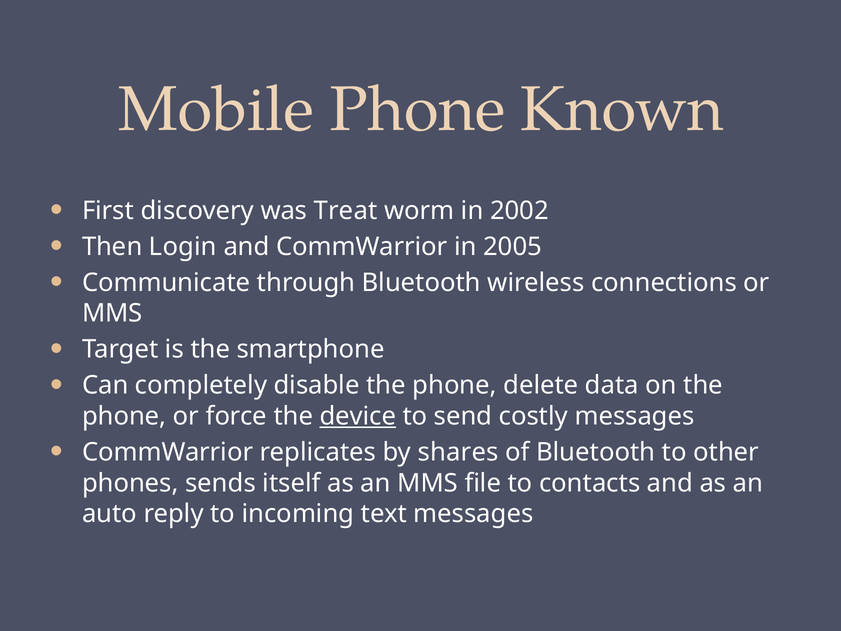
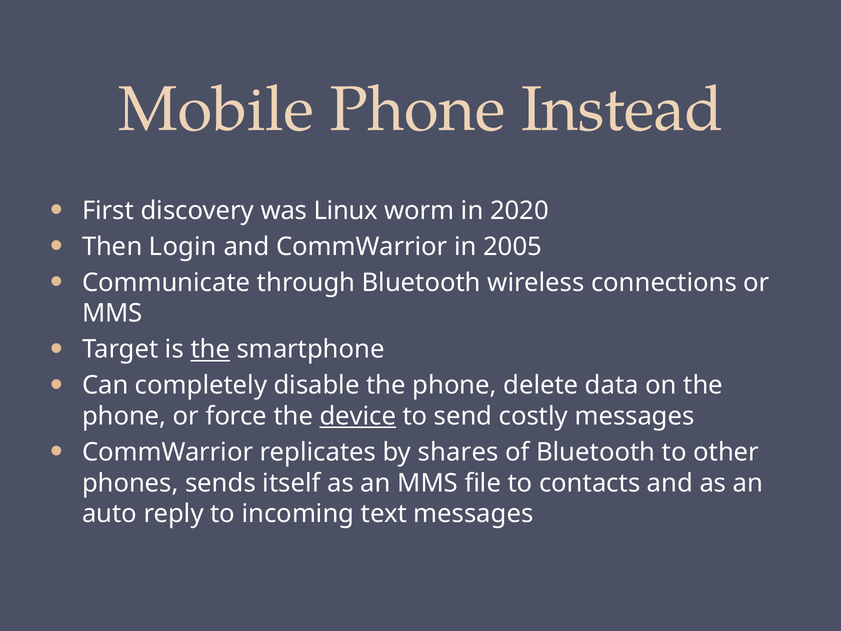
Known: Known -> Instead (622, 110)
Treat: Treat -> Linux (346, 211)
2002: 2002 -> 2020 (519, 211)
the underline: none -> present (210, 349)
